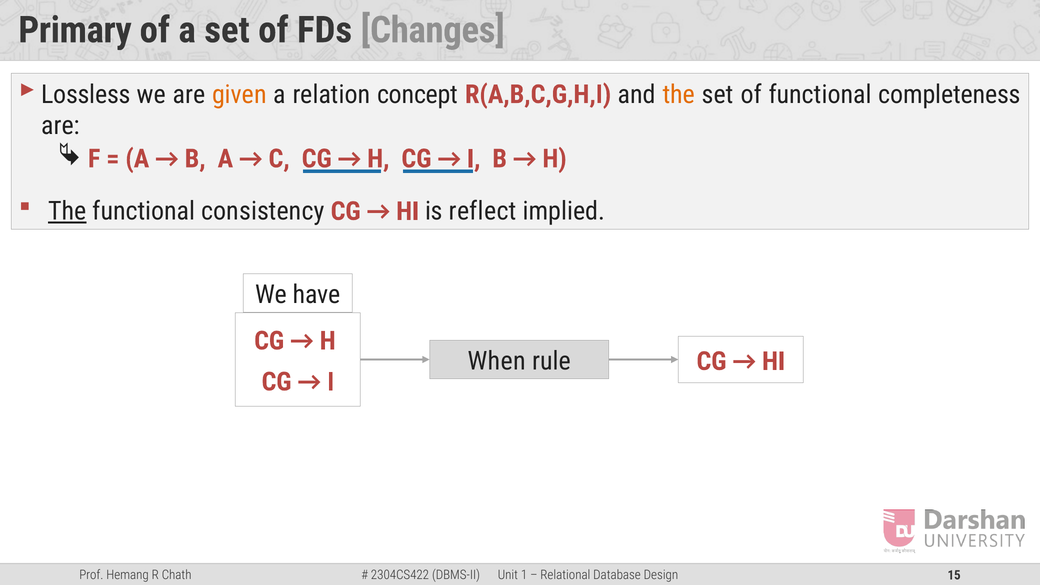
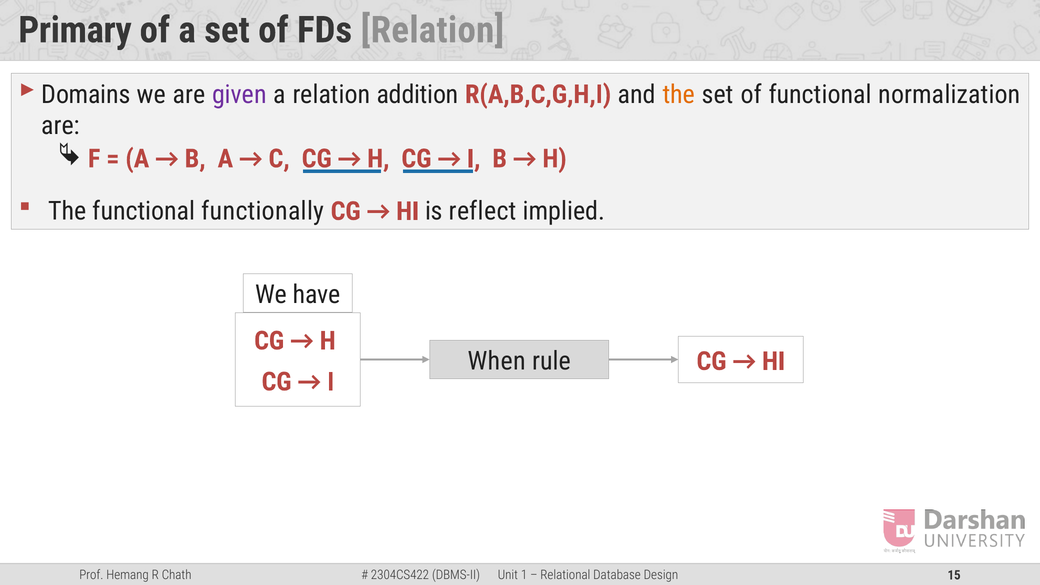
FDs Changes: Changes -> Relation (432, 30)
Lossless: Lossless -> Domains (86, 94)
given colour: orange -> purple (239, 94)
concept: concept -> addition (418, 94)
completeness: completeness -> normalization (949, 94)
The underline: present -> none (67, 211)
consistency: consistency -> functionally (263, 211)
